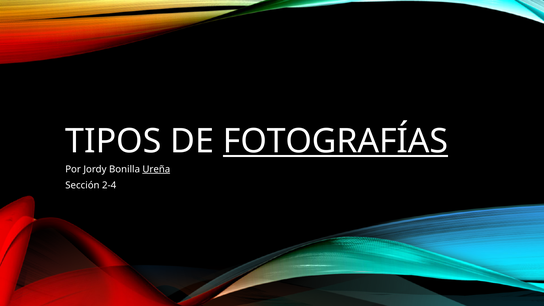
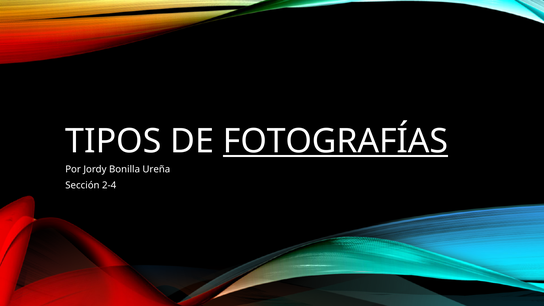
Ureña underline: present -> none (156, 169)
